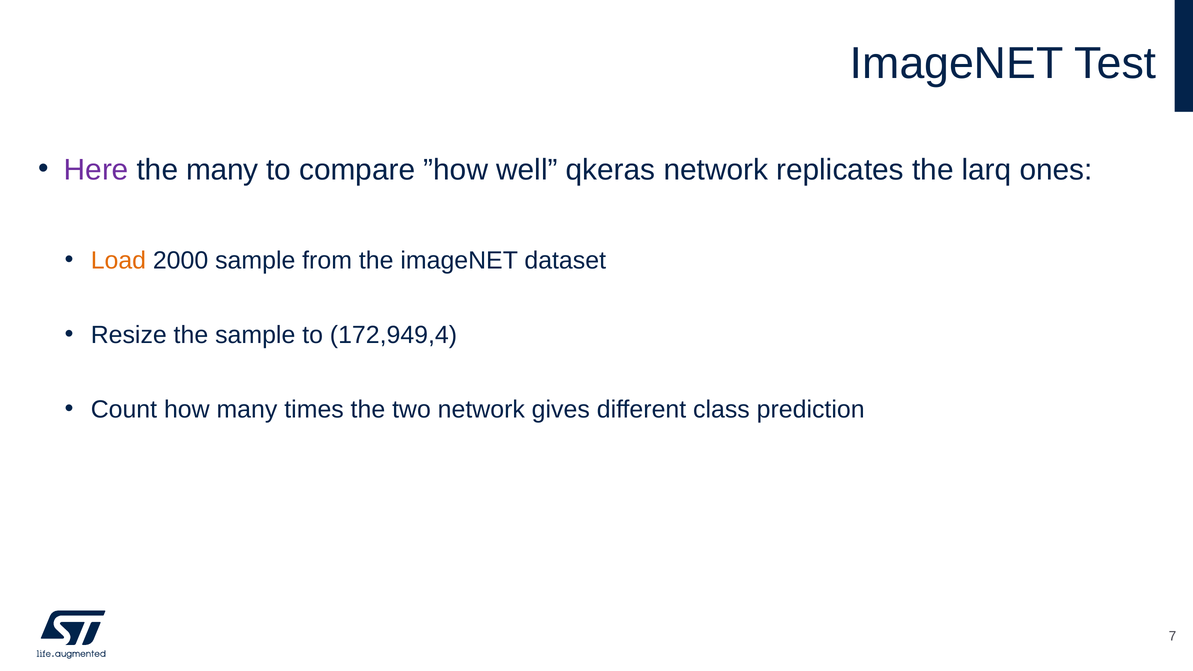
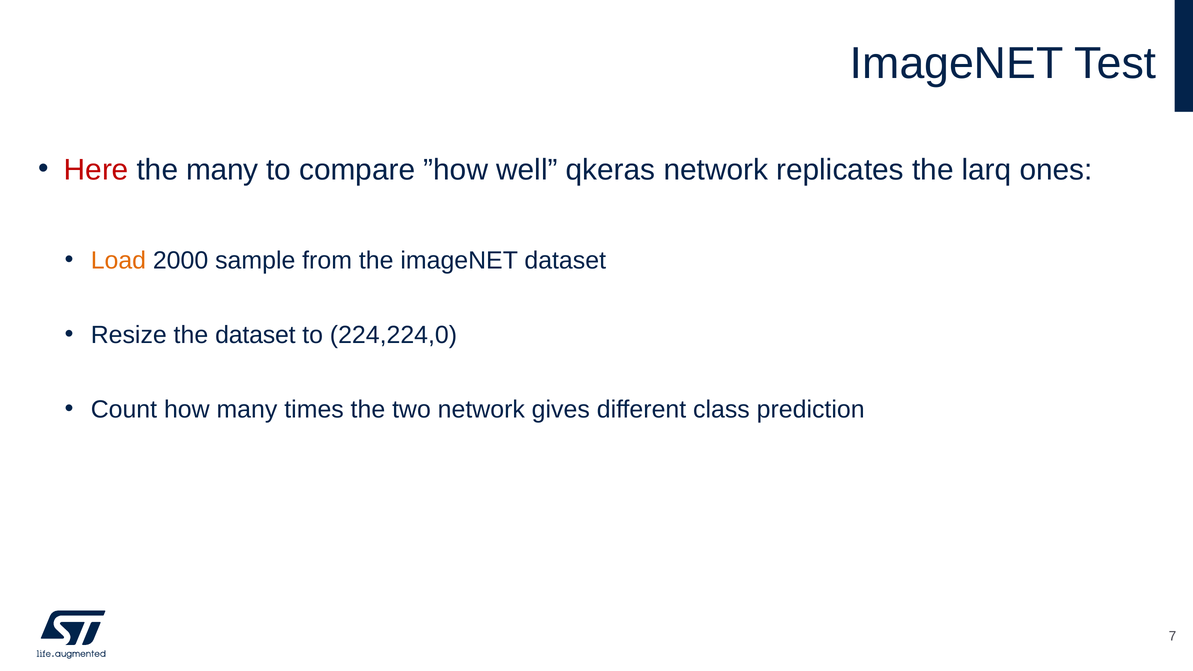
Here colour: purple -> red (96, 170)
the sample: sample -> dataset (255, 335)
172,949,4: 172,949,4 -> 224,224,0 (393, 335)
